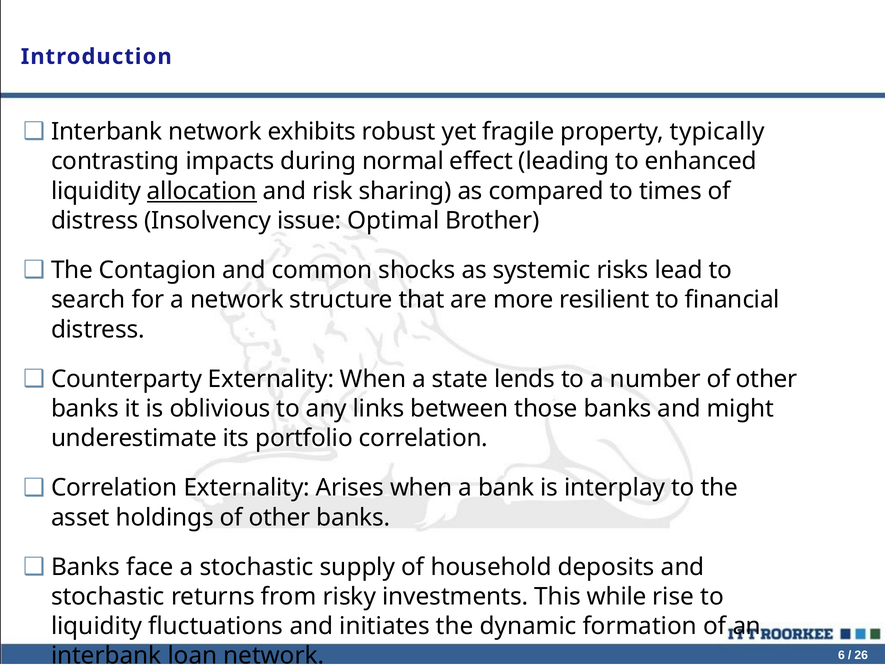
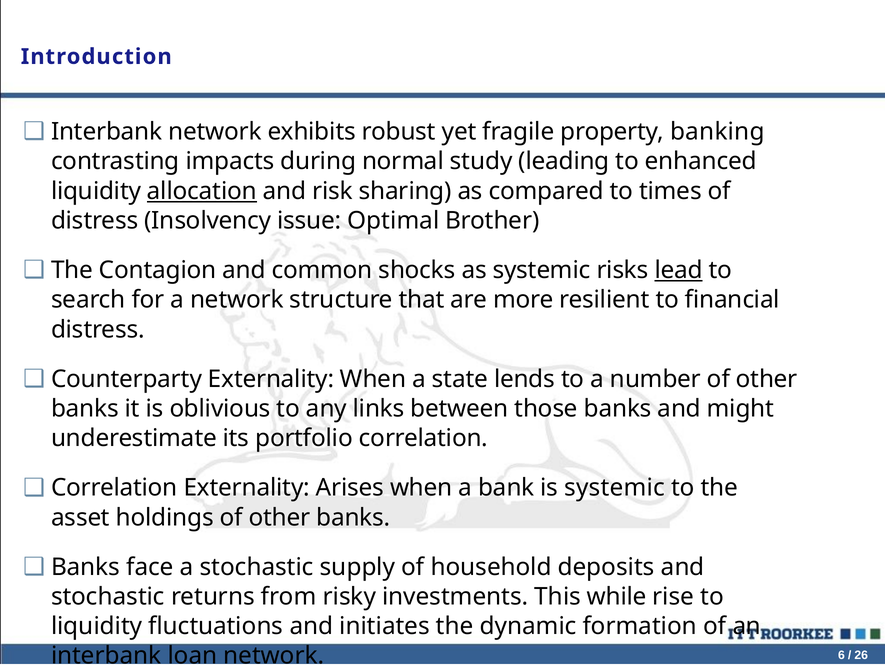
typically: typically -> banking (717, 132)
effect: effect -> study (481, 161)
lead underline: none -> present (679, 270)
is interplay: interplay -> systemic (615, 487)
